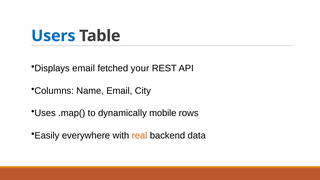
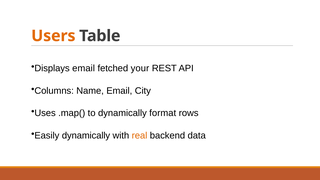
Users colour: blue -> orange (53, 36)
mobile: mobile -> format (163, 113)
Easily everywhere: everywhere -> dynamically (86, 136)
